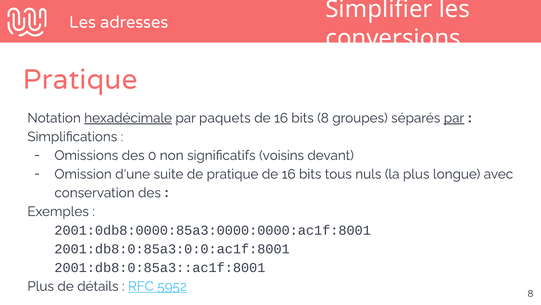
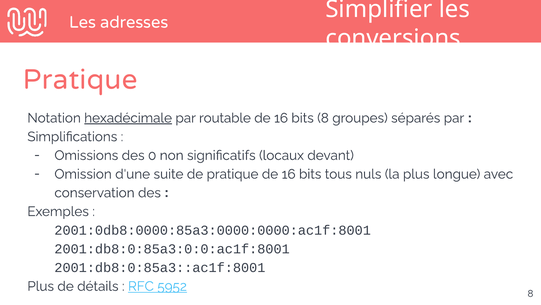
paquets: paquets -> routable (225, 118)
par underline: present -> none (454, 118)
voisins: voisins -> locaux (281, 155)
